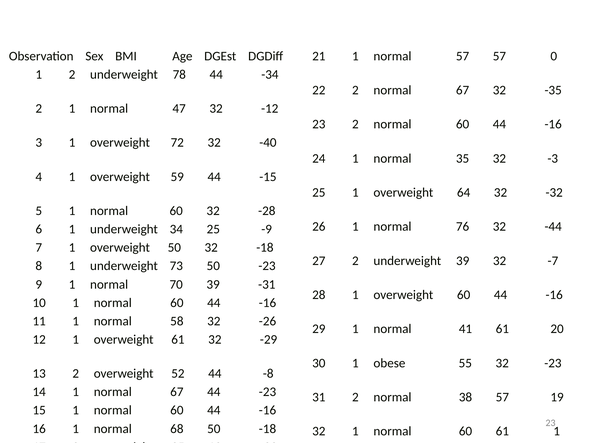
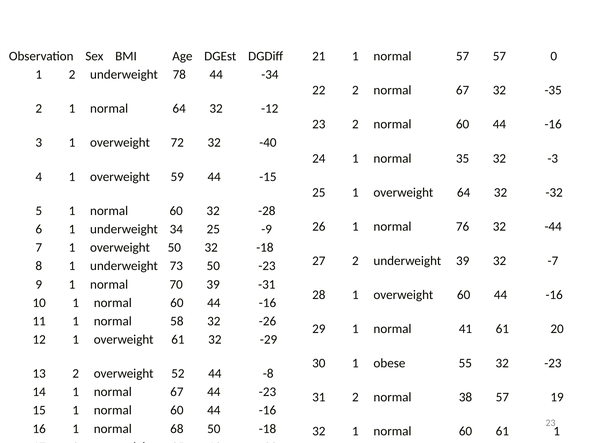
normal 47: 47 -> 64 (179, 109)
